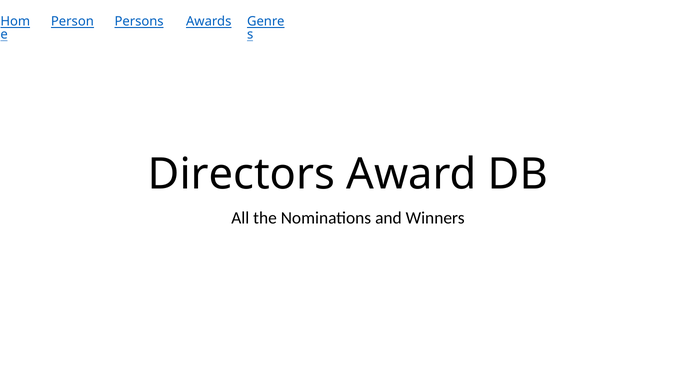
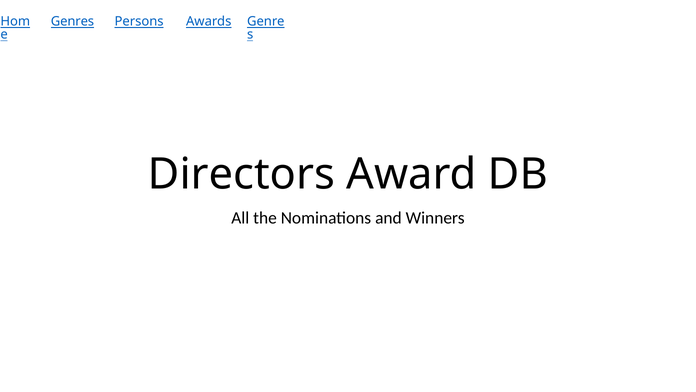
Person: Person -> Genres (72, 22)
